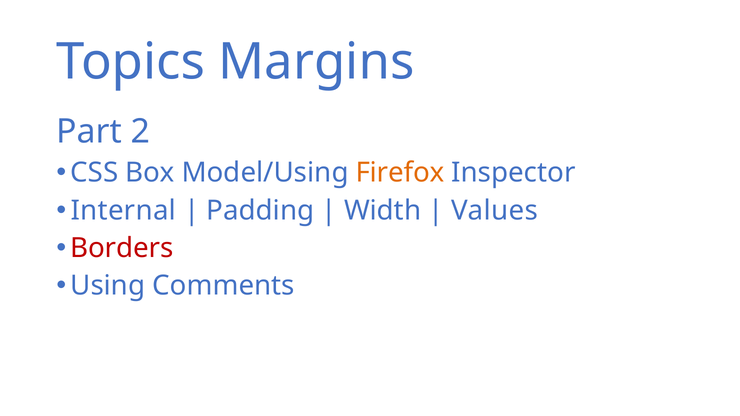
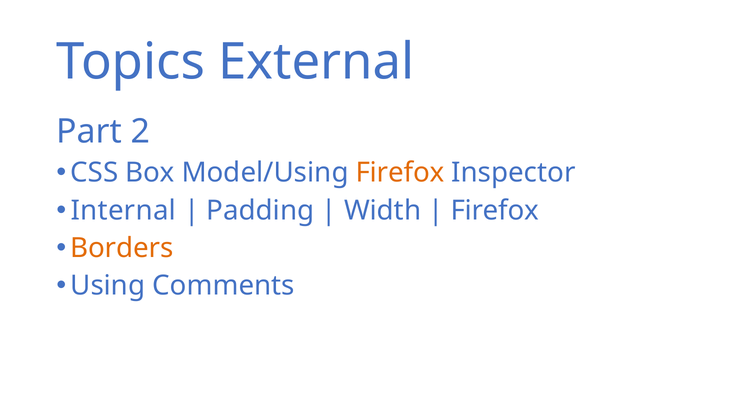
Margins: Margins -> External (316, 62)
Values: Values -> Firefox (495, 210)
Borders colour: red -> orange (122, 248)
